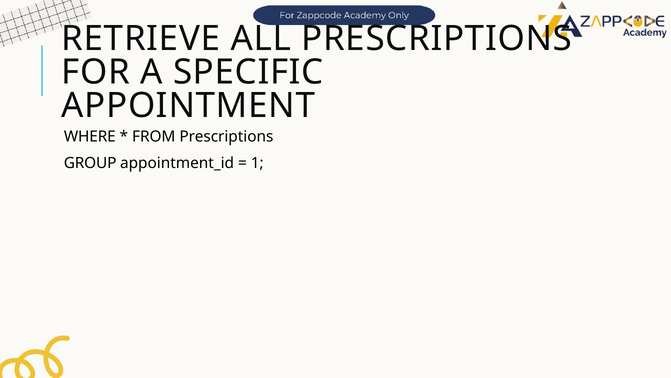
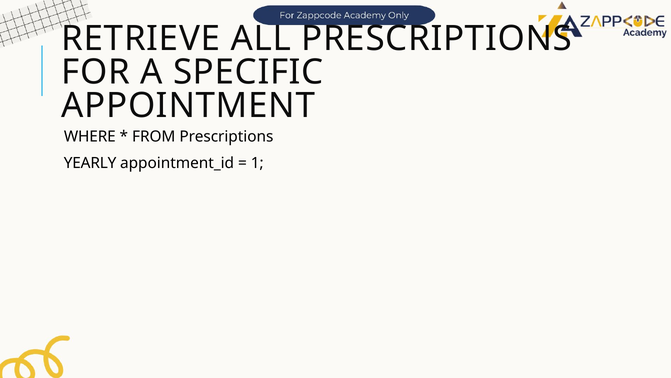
GROUP: GROUP -> YEARLY (90, 163)
